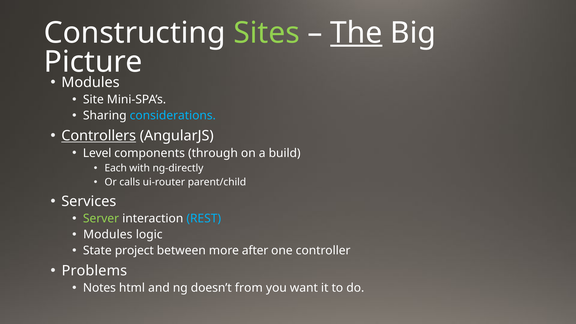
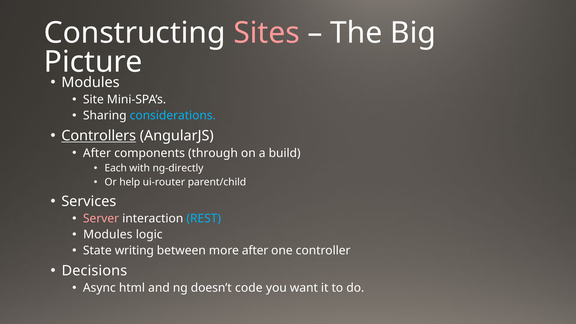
Sites colour: light green -> pink (267, 33)
The underline: present -> none (356, 33)
Level: Level -> After (97, 153)
calls: calls -> help (130, 182)
Server colour: light green -> pink (101, 219)
project: project -> writing (134, 251)
Problems: Problems -> Decisions (94, 271)
Notes: Notes -> Async (99, 288)
from: from -> code (249, 288)
